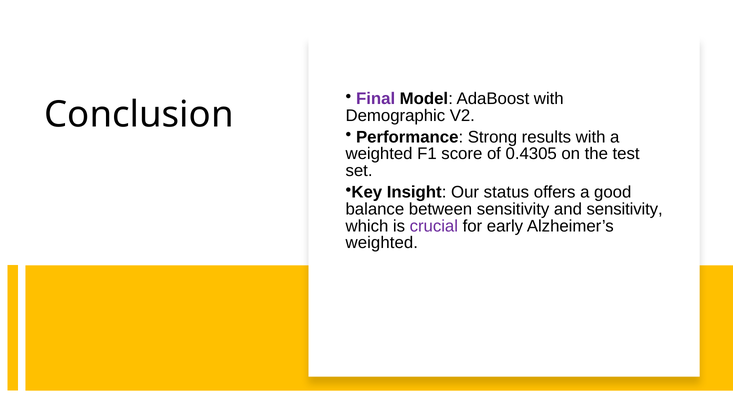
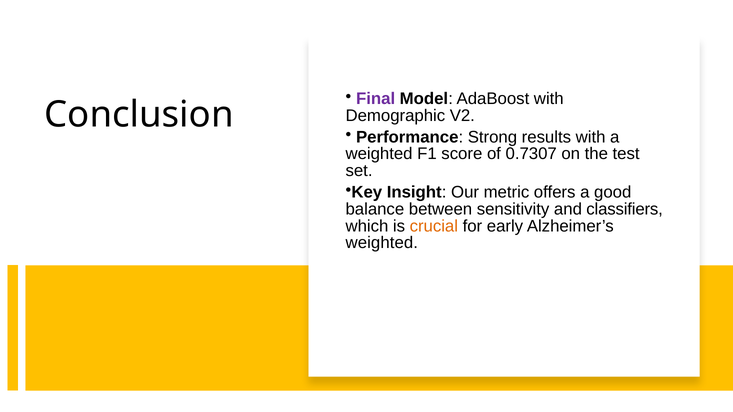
0.4305: 0.4305 -> 0.7307 (531, 154)
status: status -> metric (506, 192)
and sensitivity: sensitivity -> classifiers (625, 209)
crucial colour: purple -> orange (434, 226)
